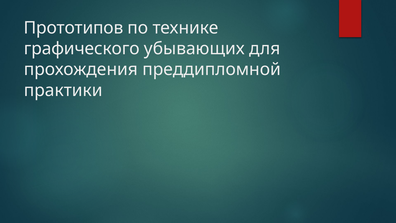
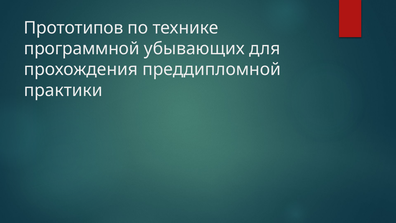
графического: графического -> программной (82, 49)
